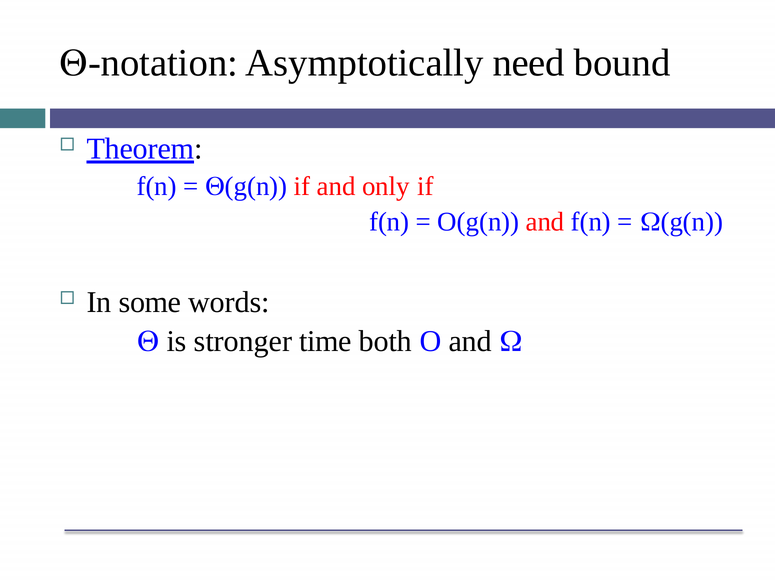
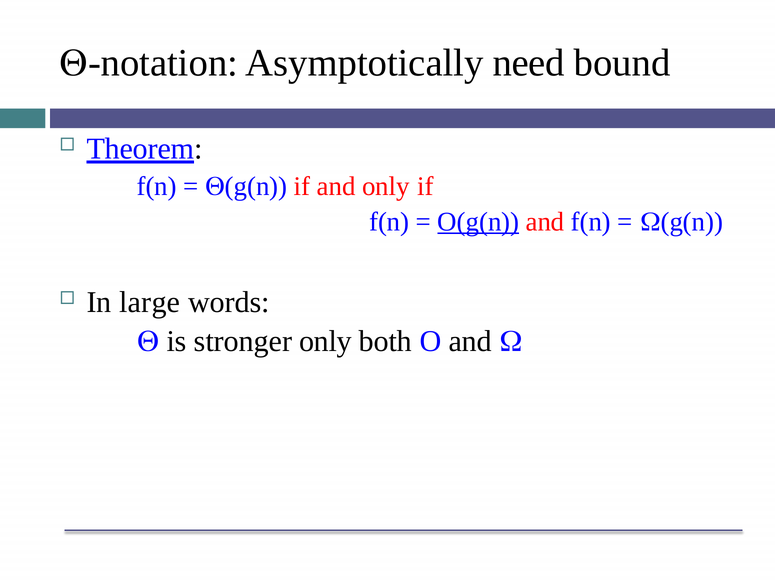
O(g(n underline: none -> present (478, 222)
some: some -> large (150, 302)
stronger time: time -> only (326, 341)
